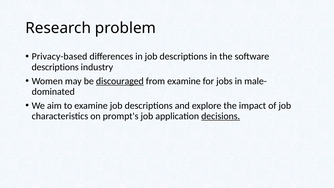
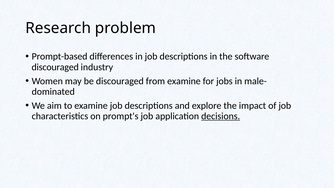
Privacy-based: Privacy-based -> Prompt-based (60, 56)
descriptions: descriptions -> discouraged (55, 67)
discouraged underline: present -> none (120, 81)
